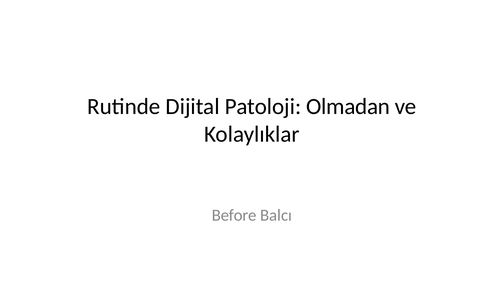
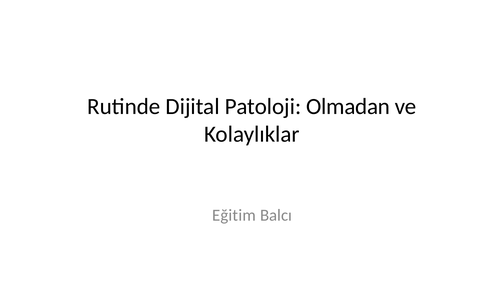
Before: Before -> Eğitim (234, 215)
